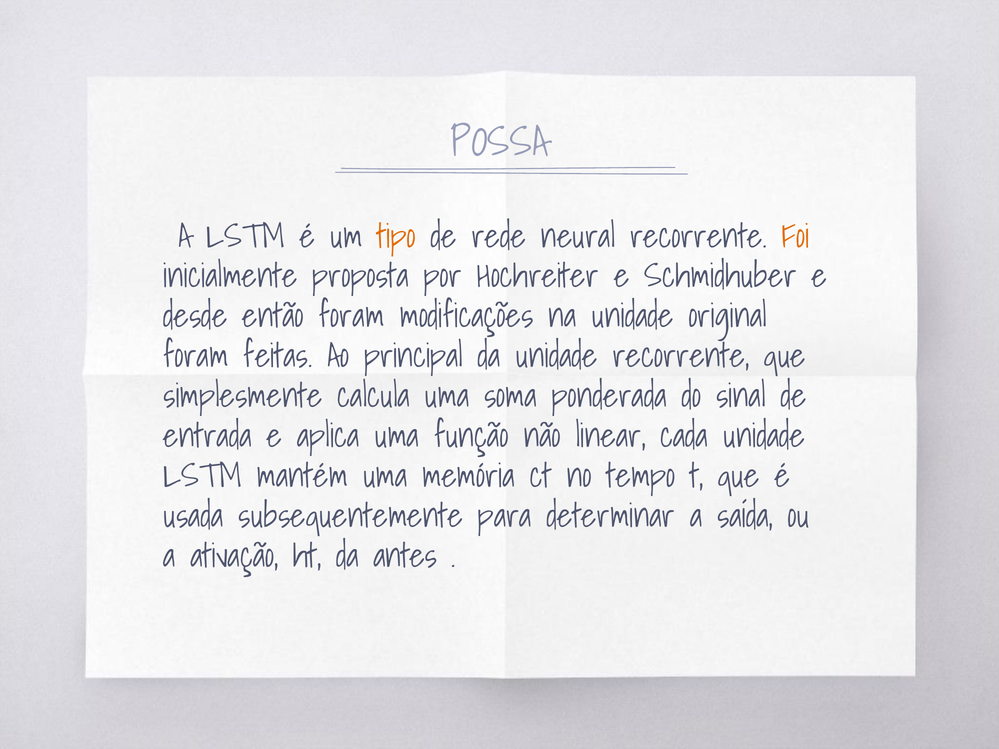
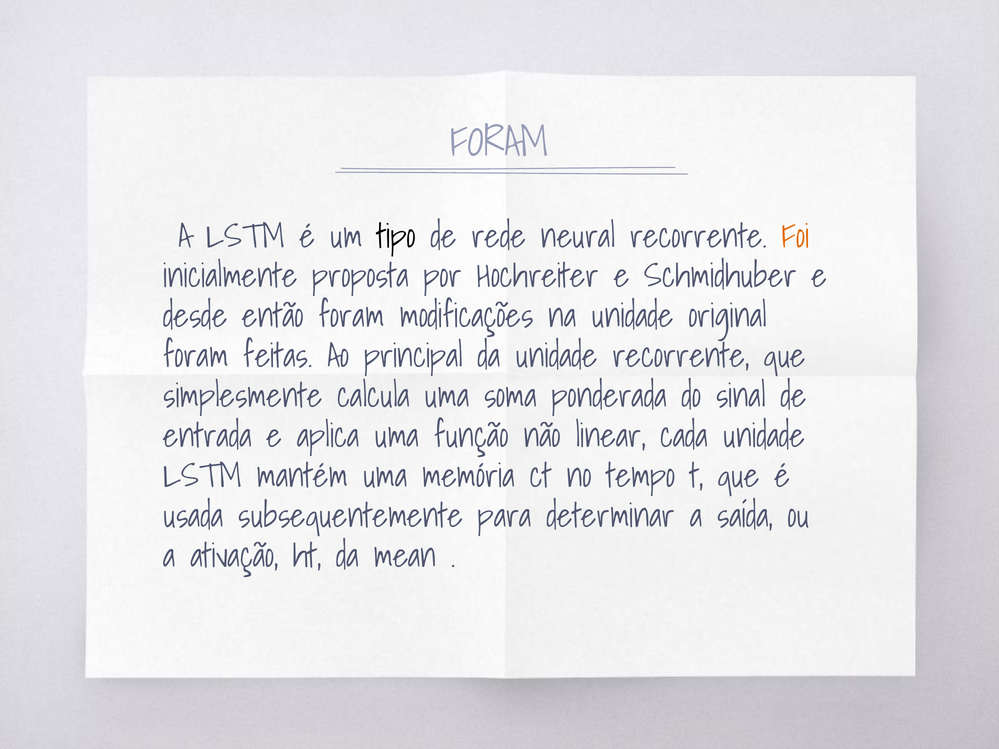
POSSA: POSSA -> FORAM (500, 143)
tipo colour: orange -> black (397, 237)
antes: antes -> mean (405, 556)
